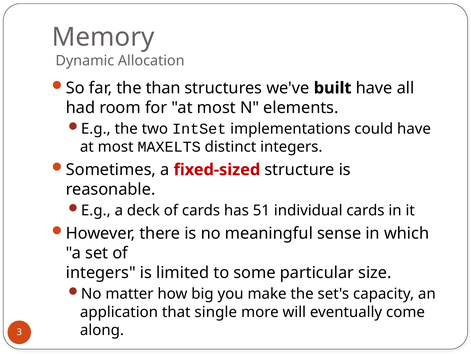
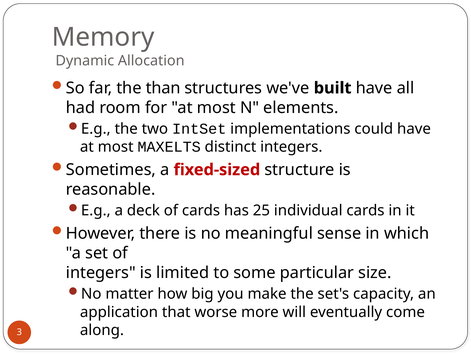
51: 51 -> 25 (261, 210)
single: single -> worse (216, 311)
